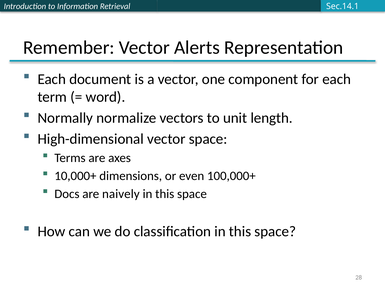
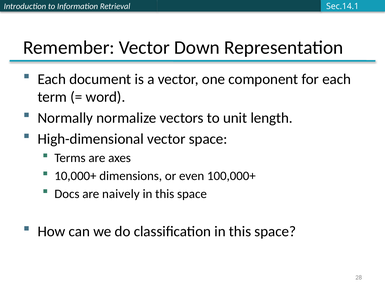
Alerts: Alerts -> Down (197, 48)
